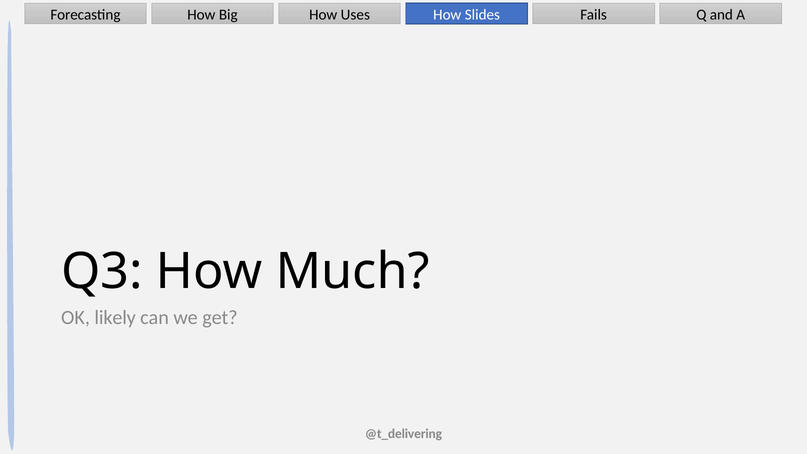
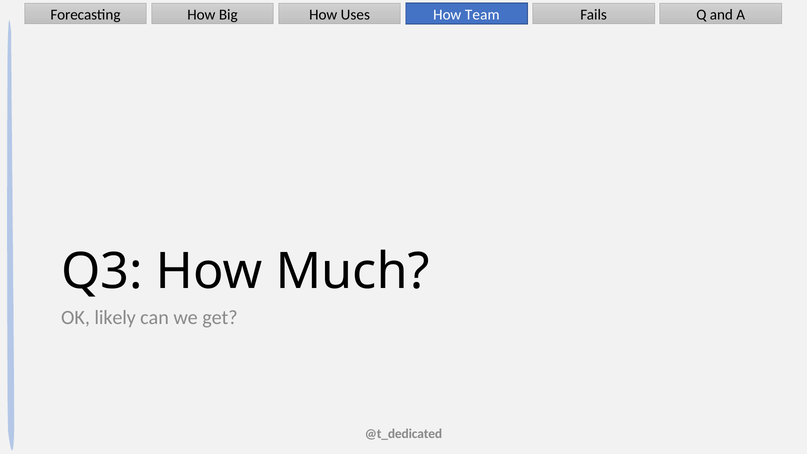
Slides: Slides -> Team (482, 15)
@t_delivering: @t_delivering -> @t_dedicated (403, 434)
